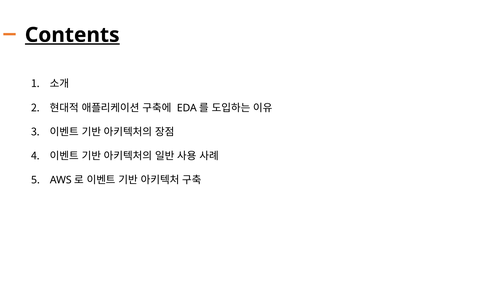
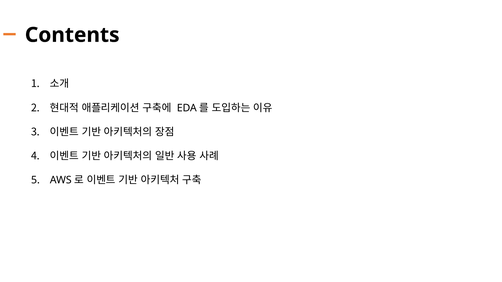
Contents underline: present -> none (72, 35)
